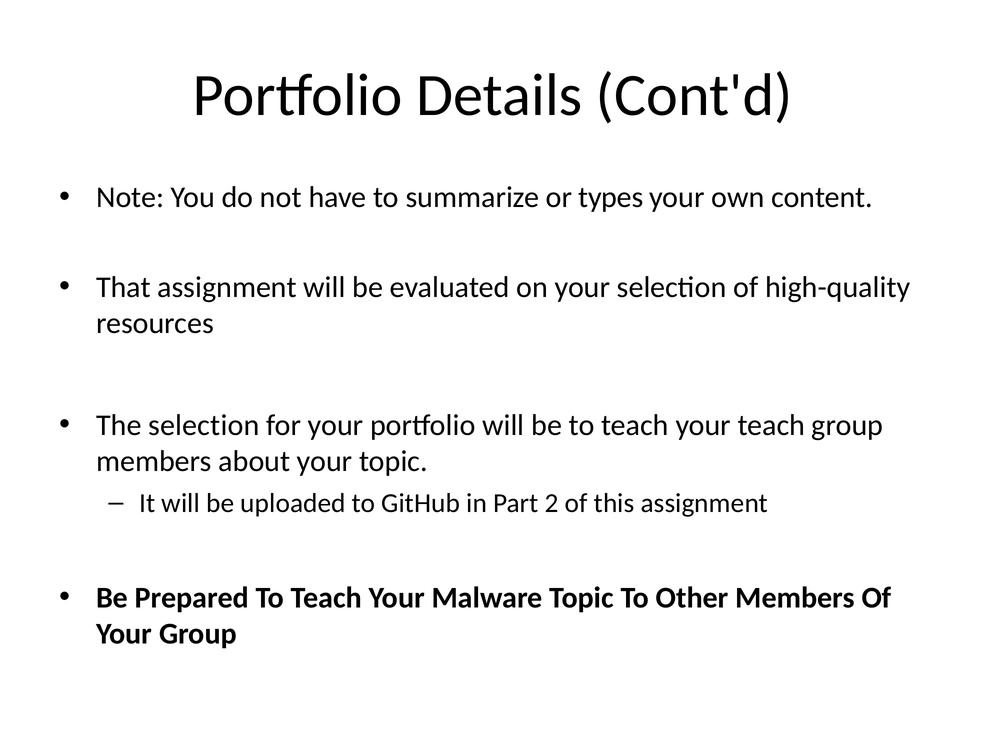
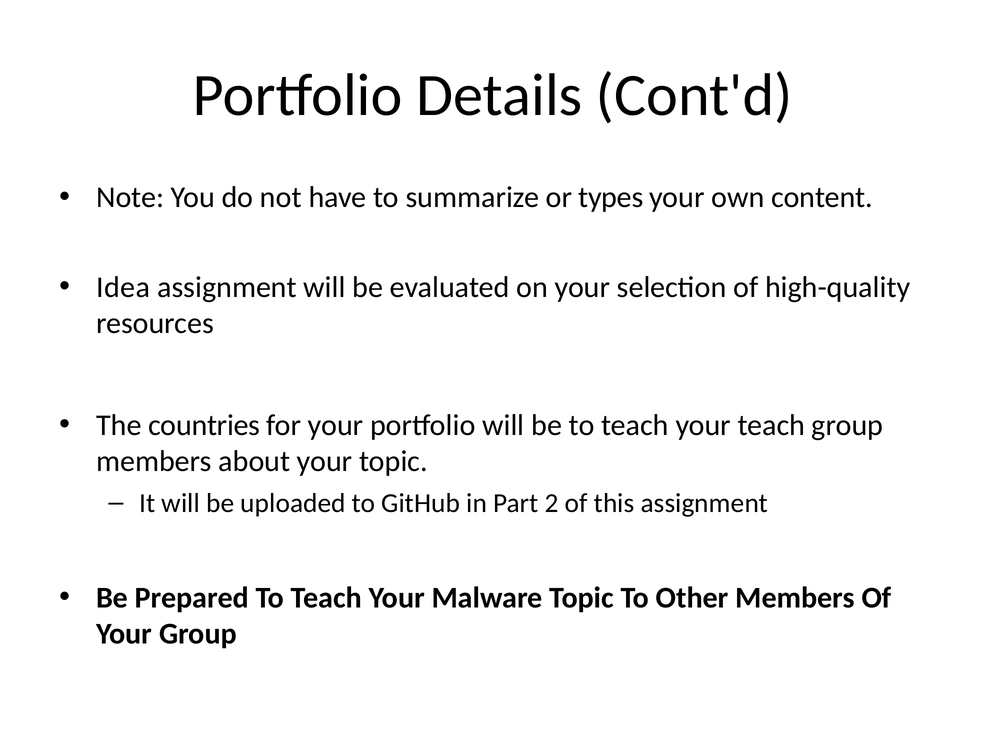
That: That -> Idea (123, 287)
The selection: selection -> countries (204, 426)
